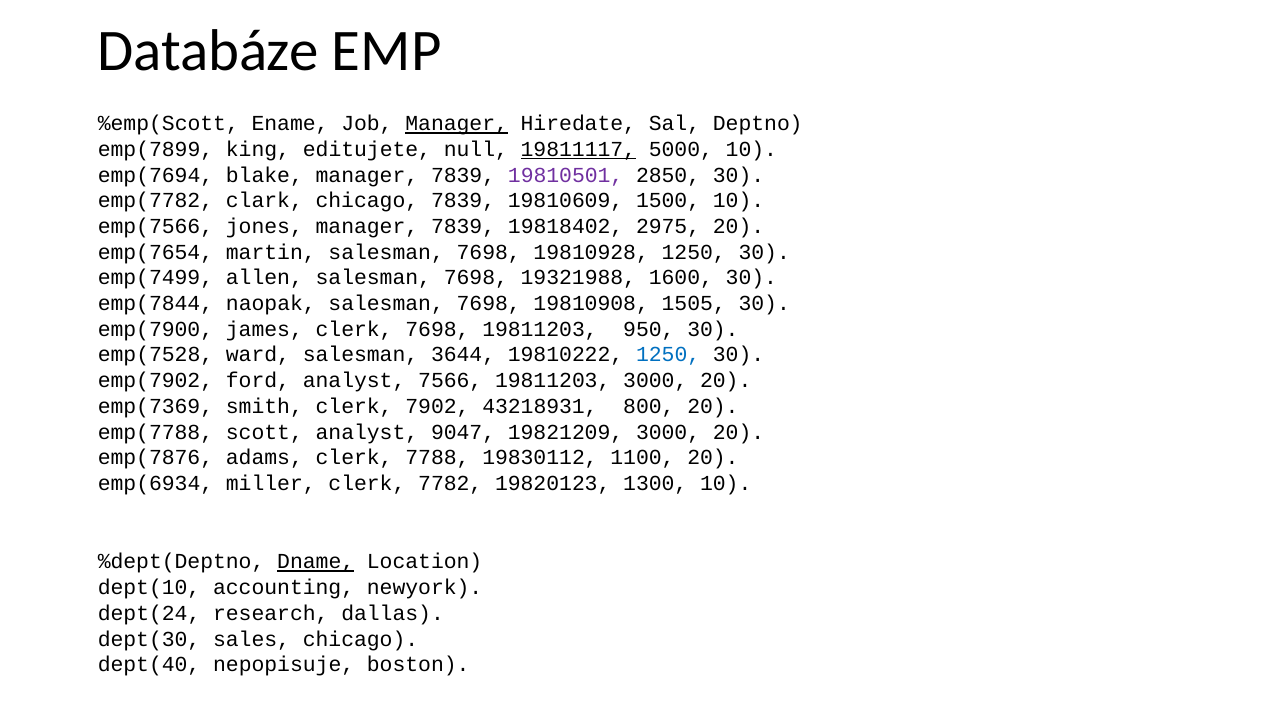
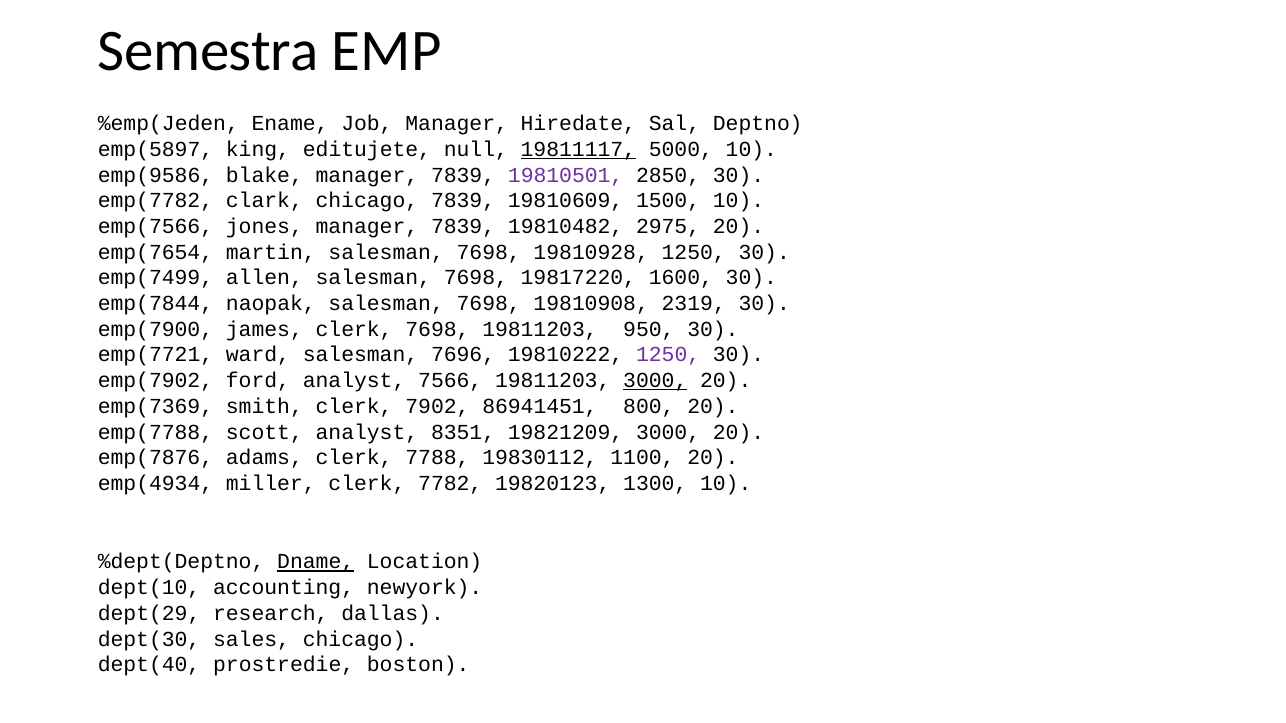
Databáze: Databáze -> Semestra (208, 51)
%emp(Scott: %emp(Scott -> %emp(Jeden (168, 124)
Manager underline: present -> none (457, 124)
emp(7899: emp(7899 -> emp(5897 (156, 149)
emp(7694: emp(7694 -> emp(9586 (156, 175)
19818402: 19818402 -> 19810482 (566, 227)
19321988: 19321988 -> 19817220 (578, 278)
1505: 1505 -> 2319 (694, 304)
emp(7528: emp(7528 -> emp(7721 (156, 355)
3644: 3644 -> 7696 (463, 355)
1250 colour: blue -> purple (668, 355)
3000 underline: none -> present (655, 381)
43218931: 43218931 -> 86941451 (540, 407)
9047: 9047 -> 8351 (463, 432)
emp(6934: emp(6934 -> emp(4934 (156, 484)
dept(24: dept(24 -> dept(29 (149, 614)
nepopisuje: nepopisuje -> prostredie (284, 665)
